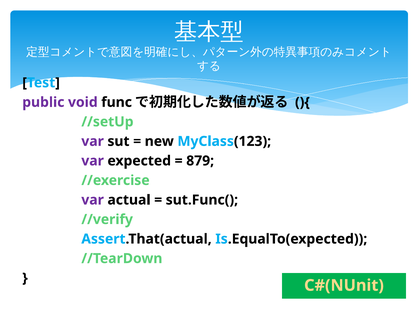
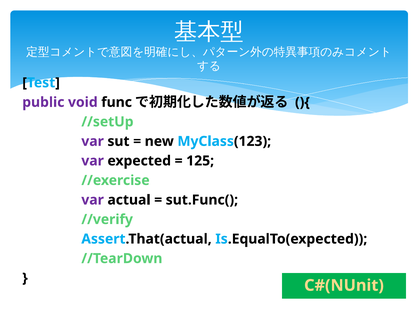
879: 879 -> 125 (200, 161)
